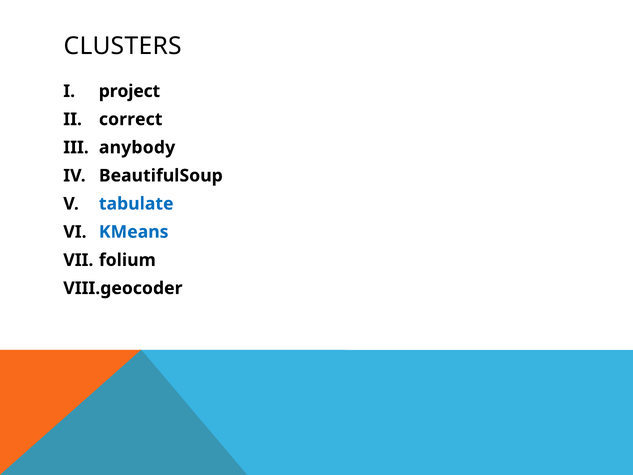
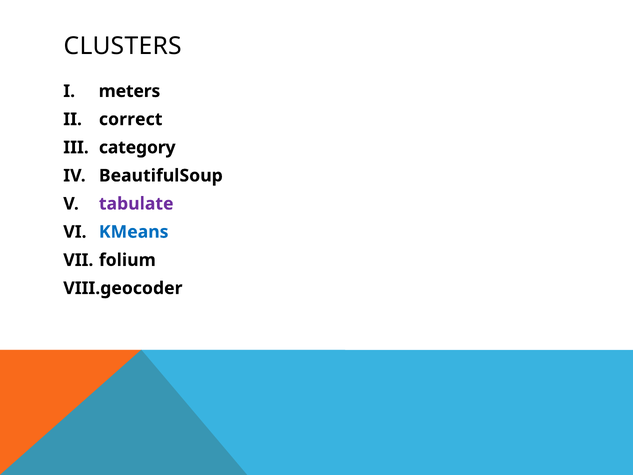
project: project -> meters (129, 91)
anybody: anybody -> category (137, 147)
tabulate colour: blue -> purple (136, 204)
